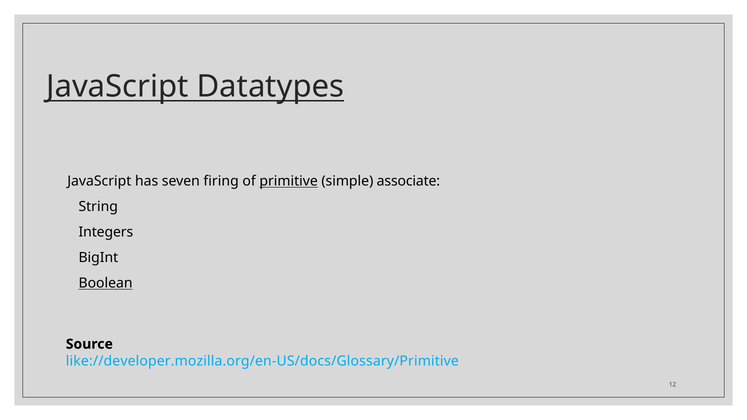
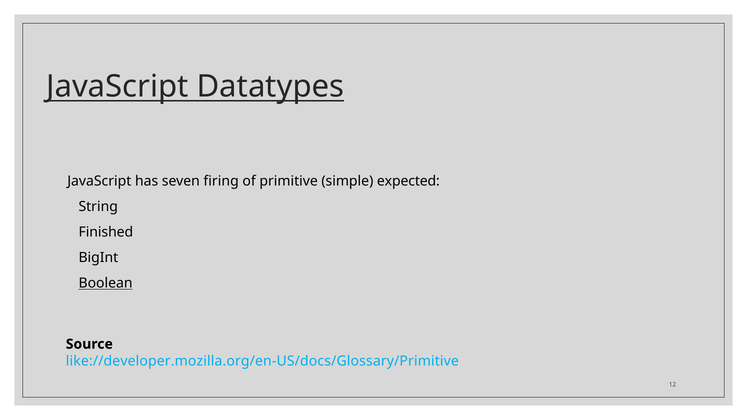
primitive underline: present -> none (289, 181)
associate: associate -> expected (408, 181)
Integers: Integers -> Finished (106, 232)
